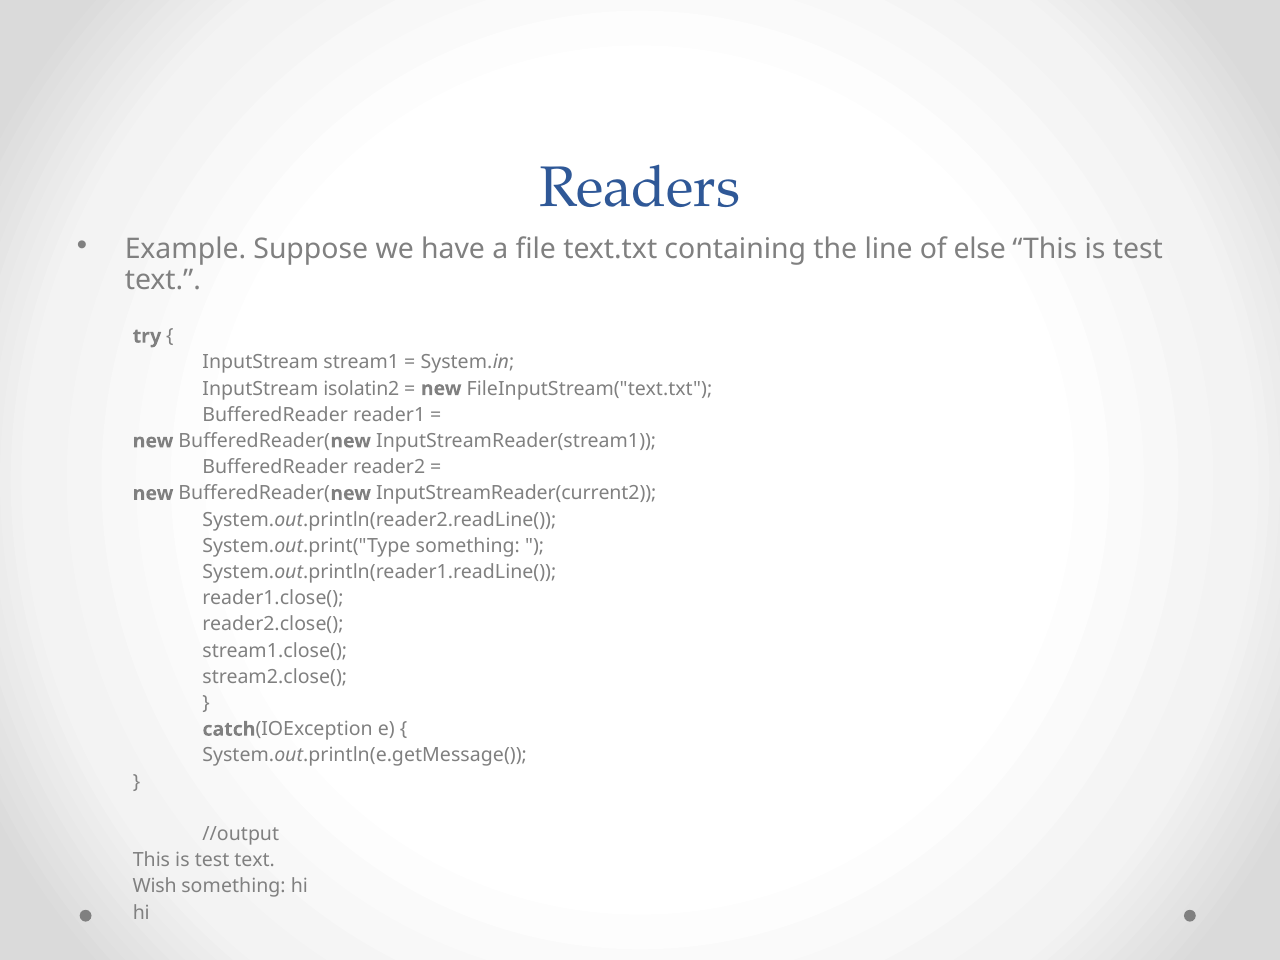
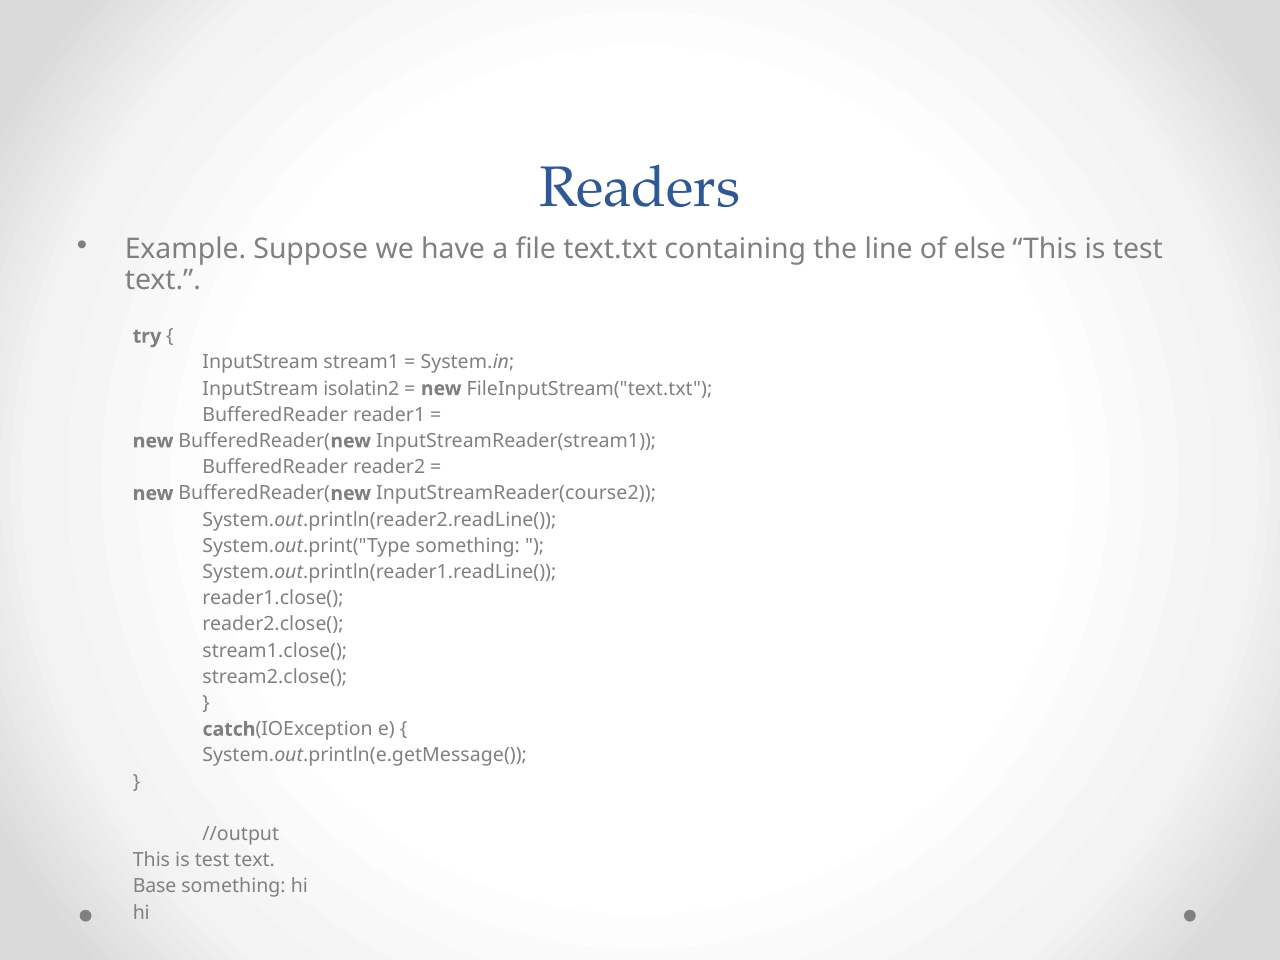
InputStreamReader(current2: InputStreamReader(current2 -> InputStreamReader(course2 (516, 493)
Wish: Wish -> Base (155, 886)
